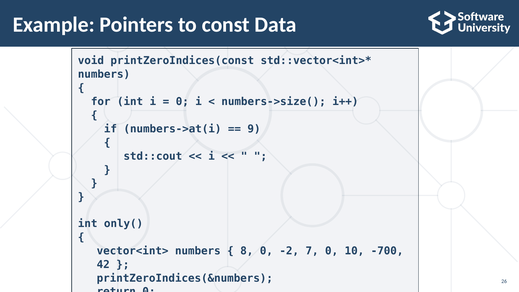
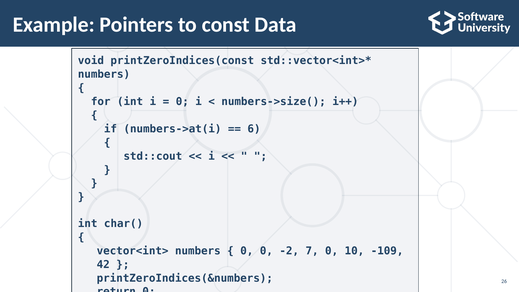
9: 9 -> 6 (254, 129)
only(: only( -> char( (124, 224)
8: 8 -> 0 (247, 251)
-700: -700 -> -109 (387, 251)
